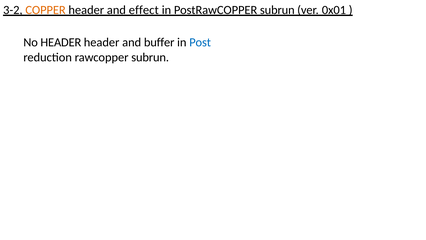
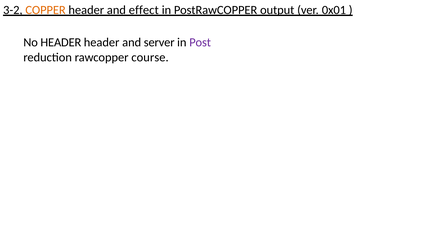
PostRawCOPPER subrun: subrun -> output (277, 10)
buffer: buffer -> server (159, 42)
Post colour: blue -> purple (200, 42)
rawcopper subrun: subrun -> course (150, 57)
